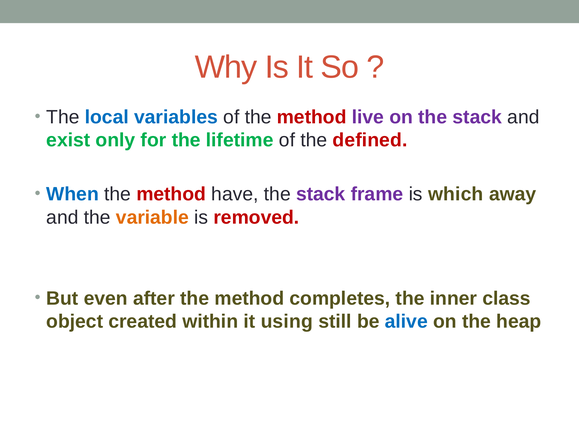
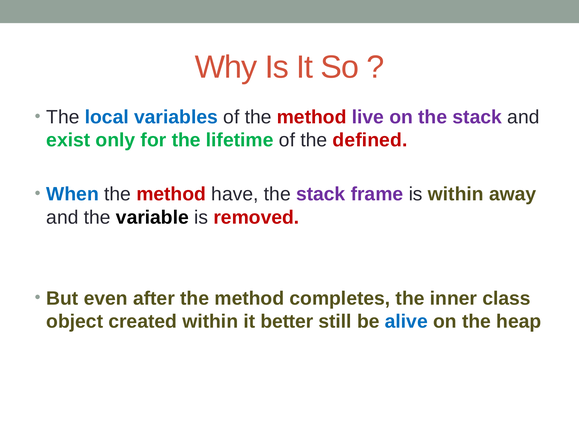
is which: which -> within (456, 194)
variable colour: orange -> black (152, 218)
using: using -> better (287, 322)
